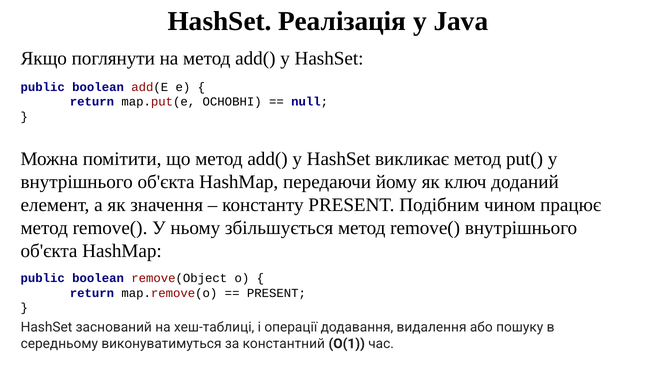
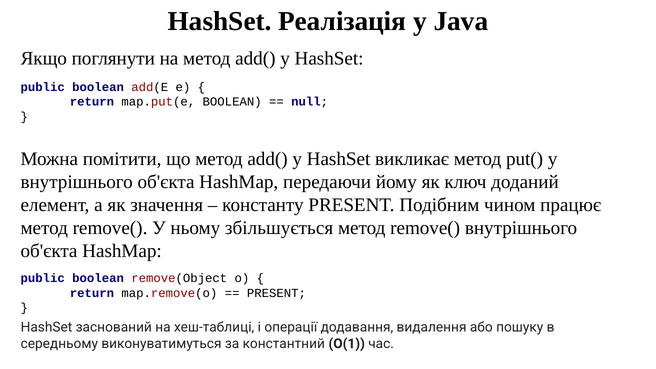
map.put(e ОСНОВНІ: ОСНОВНІ -> BOOLEAN (232, 102)
